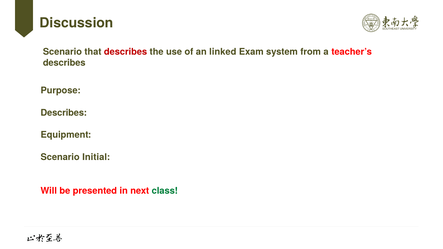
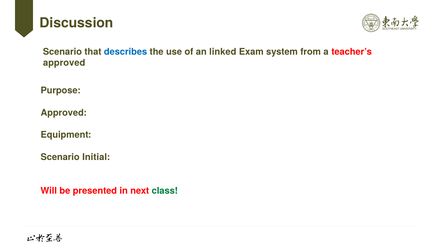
describes colour: red -> blue (126, 52)
describes: describes -> approved (64, 63)
Describes: Describes -> Approved (64, 113)
